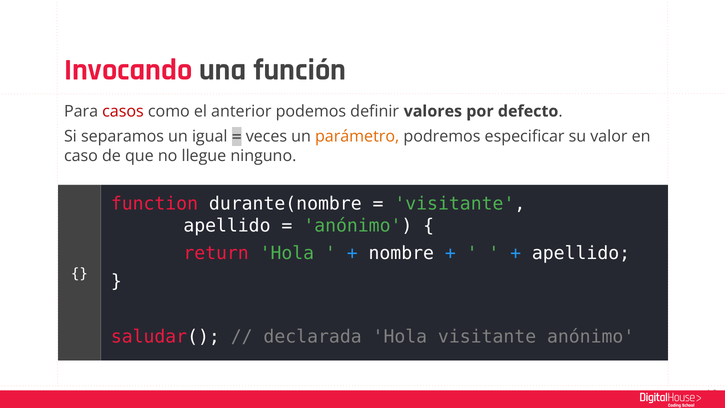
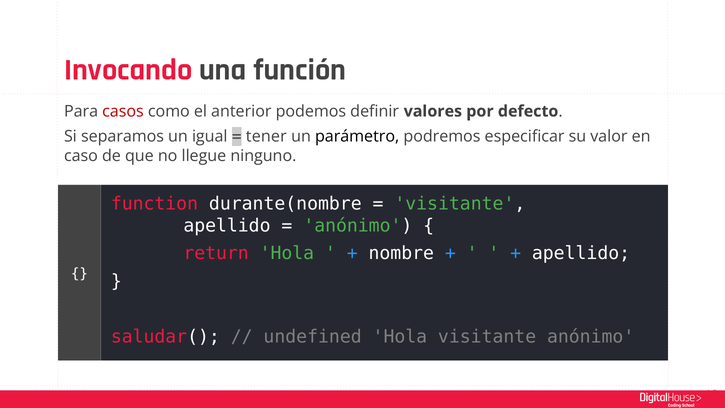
veces: veces -> tener (266, 137)
parámetro colour: orange -> black (357, 137)
declarada: declarada -> undefined (313, 337)
